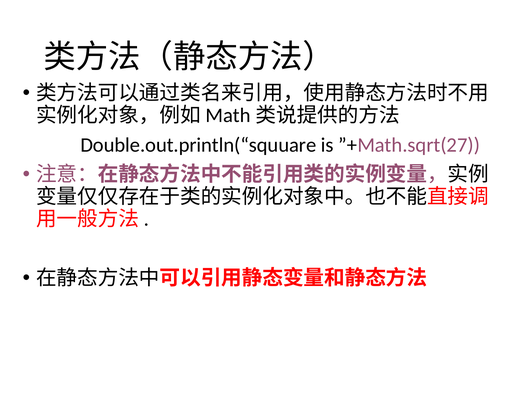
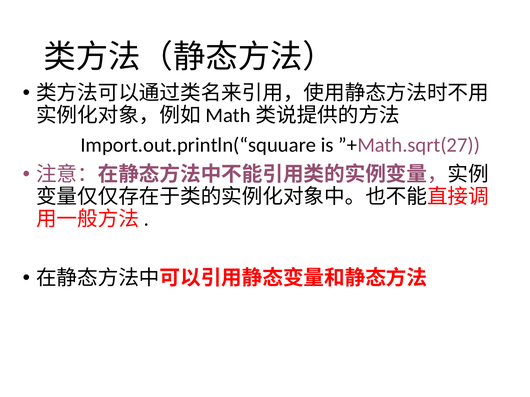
Double.out.println(“squuare: Double.out.println(“squuare -> Import.out.println(“squuare (198, 145)
